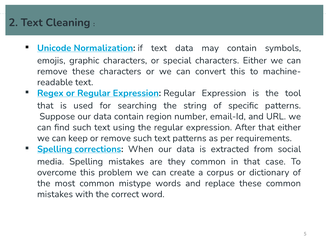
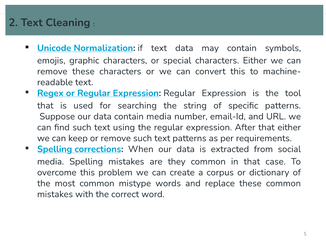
contain region: region -> media (159, 116)
